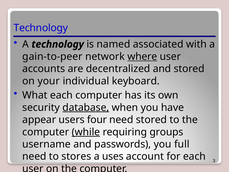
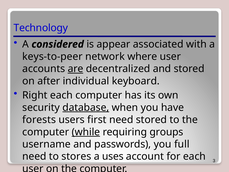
A technology: technology -> considered (58, 44)
named: named -> appear (113, 44)
gain-to-peer: gain-to-peer -> keys-to-peer (52, 56)
where underline: present -> none (142, 56)
are underline: none -> present (76, 69)
your: your -> after (49, 81)
What: What -> Right (35, 95)
appear: appear -> forests (39, 120)
four: four -> first (97, 120)
